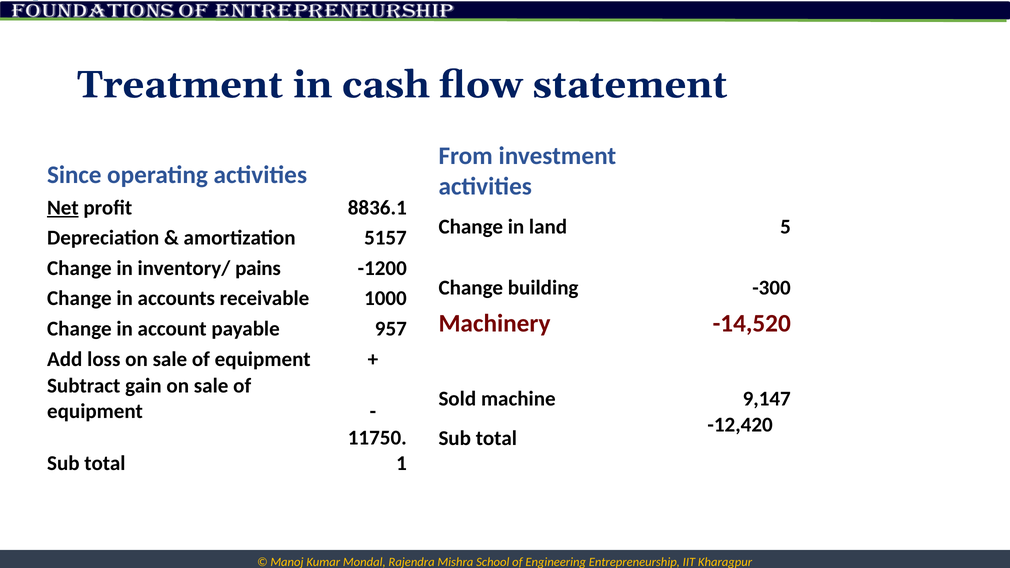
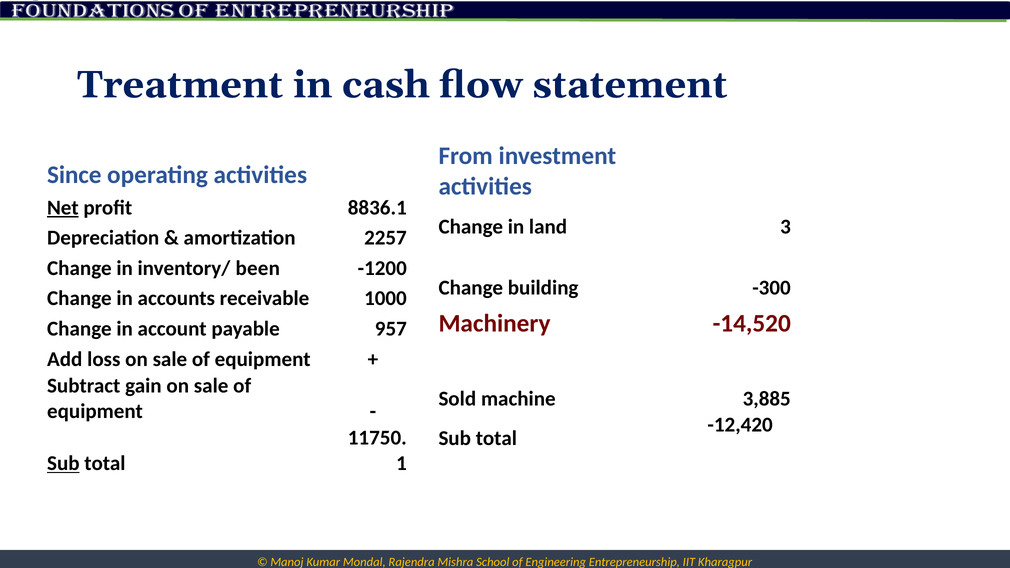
5: 5 -> 3 (786, 227)
5157: 5157 -> 2257 (385, 238)
pains: pains -> been (258, 268)
9,147: 9,147 -> 3,885 (767, 399)
Sub underline: none -> present (63, 464)
